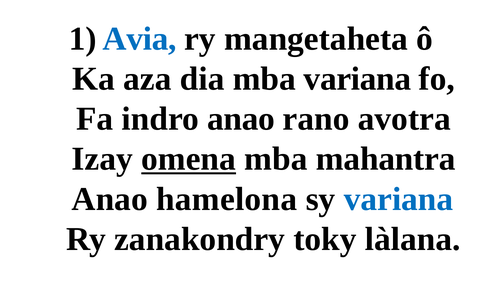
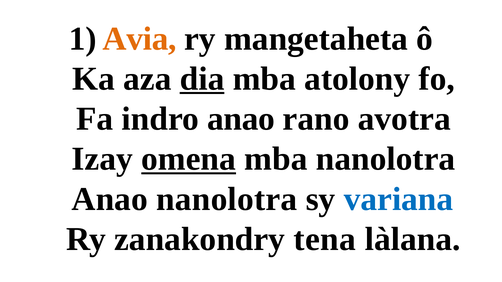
Avia colour: blue -> orange (140, 39)
dia underline: none -> present (202, 79)
mba variana: variana -> atolony (357, 79)
mba mahantra: mahantra -> nanolotra (386, 159)
Anao hamelona: hamelona -> nanolotra (227, 199)
toky: toky -> tena (325, 240)
